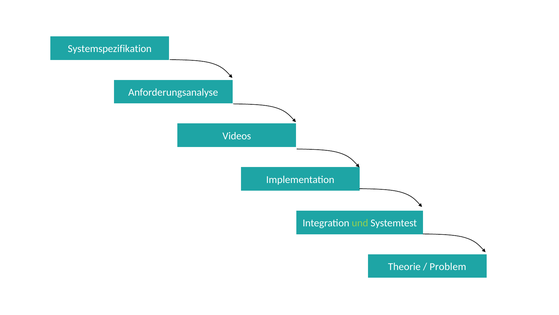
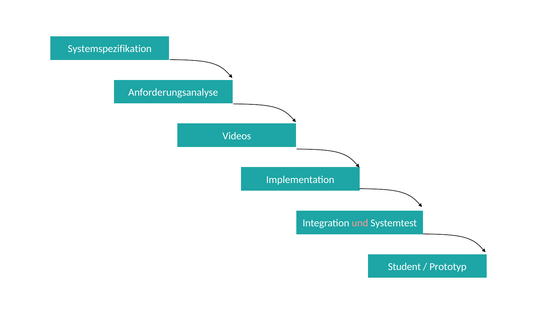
und colour: light green -> pink (360, 223)
Theorie: Theorie -> Student (404, 266)
Problem: Problem -> Prototyp (448, 266)
